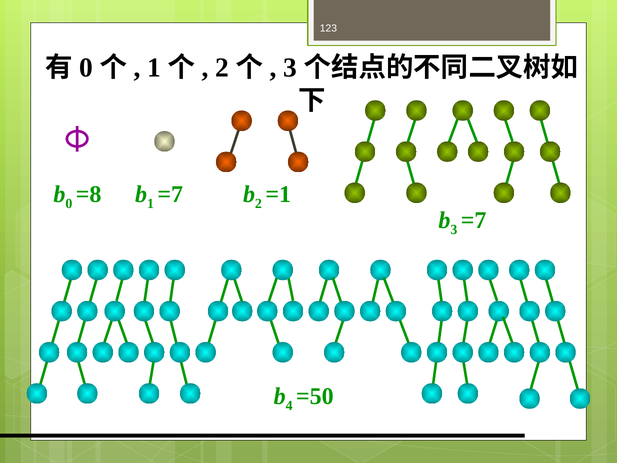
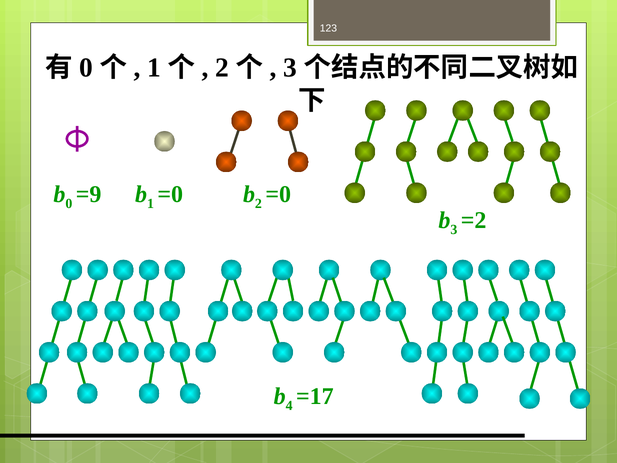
=8: =8 -> =9 (89, 194)
=7: =7 -> =0 (170, 194)
=1: =1 -> =0 (278, 194)
=7: =7 -> =2 (474, 220)
=50: =50 -> =17 (315, 396)
